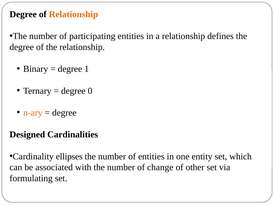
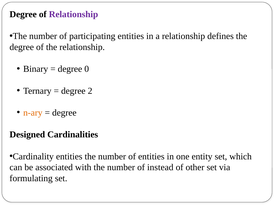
Relationship colour: orange -> purple (73, 14)
1: 1 -> 0 (87, 69)
0: 0 -> 2 (90, 91)
Cardinality ellipses: ellipses -> entities (69, 157)
change: change -> instead (160, 168)
